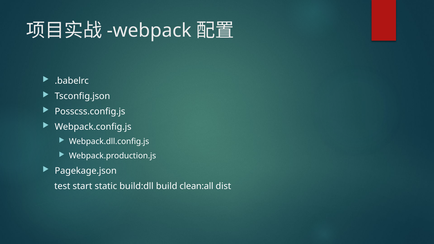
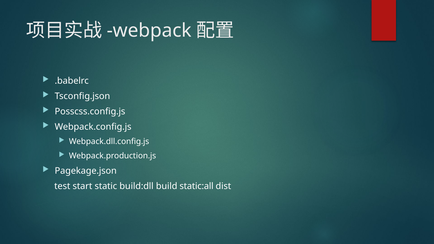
clean:all: clean:all -> static:all (197, 186)
